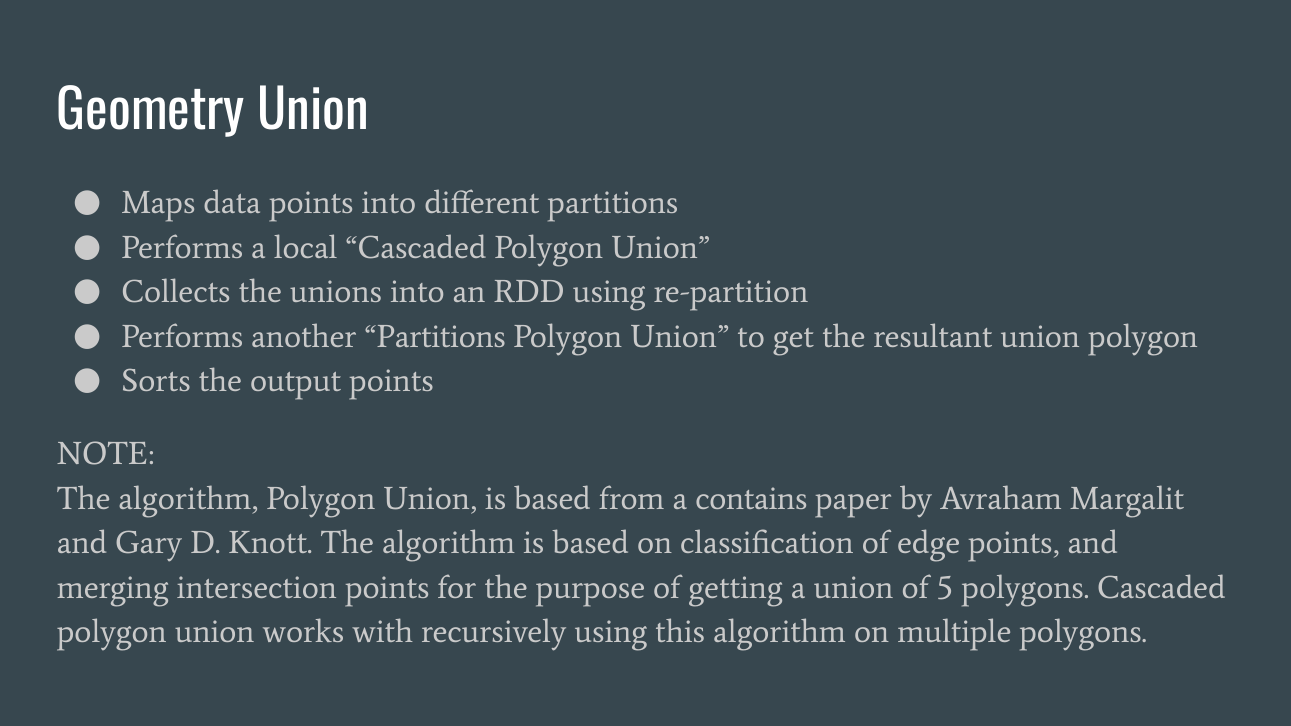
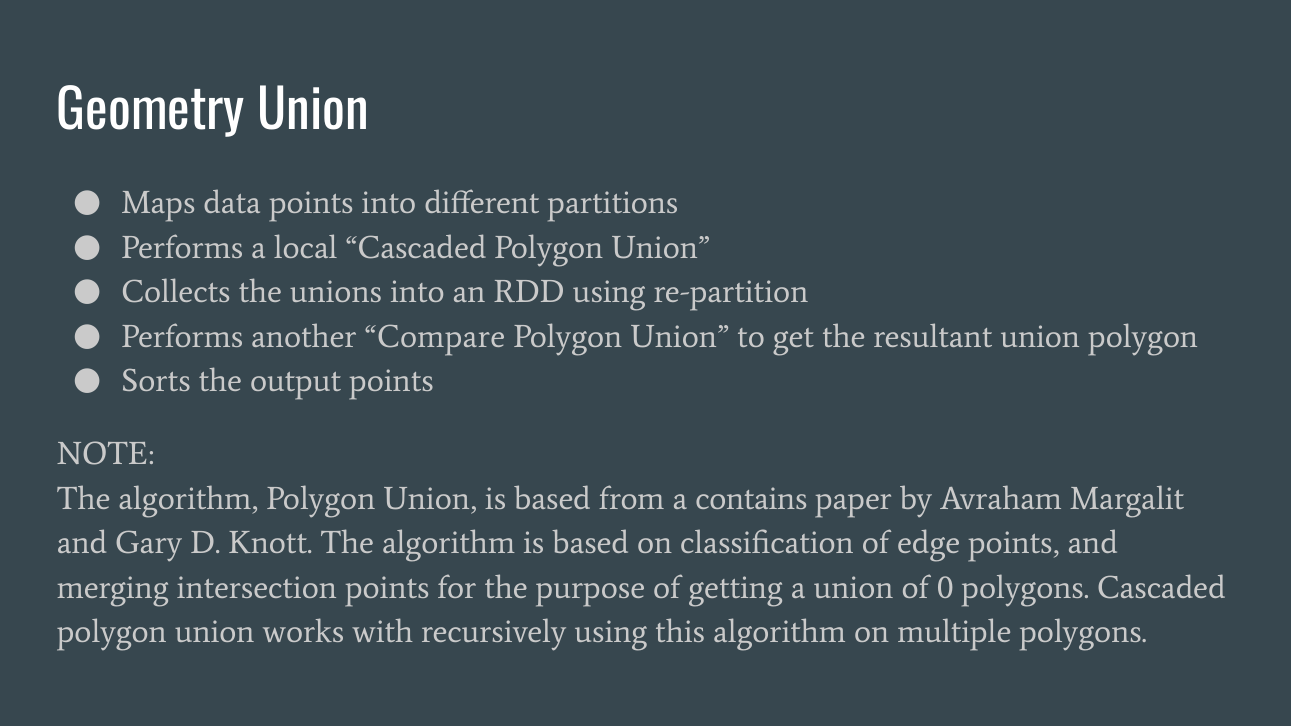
another Partitions: Partitions -> Compare (435, 337)
5: 5 -> 0 (945, 588)
